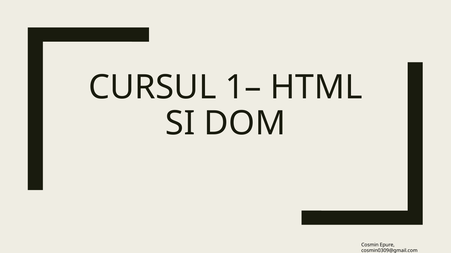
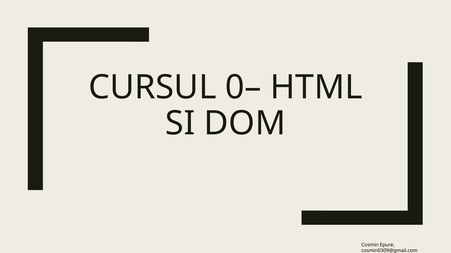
1–: 1– -> 0– (243, 88)
